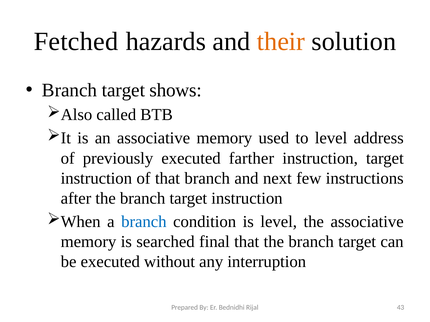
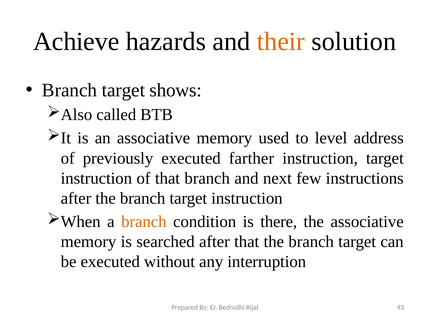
Fetched: Fetched -> Achieve (76, 42)
branch colour: blue -> orange (144, 222)
is level: level -> there (279, 222)
searched final: final -> after (214, 242)
